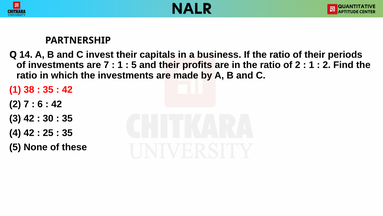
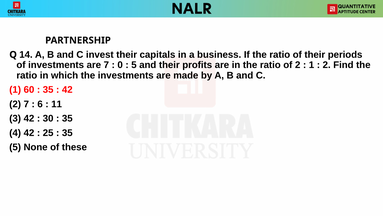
1: 1 -> 0 (120, 65)
38: 38 -> 60 (29, 90)
42: 42 -> 11 (57, 104)
